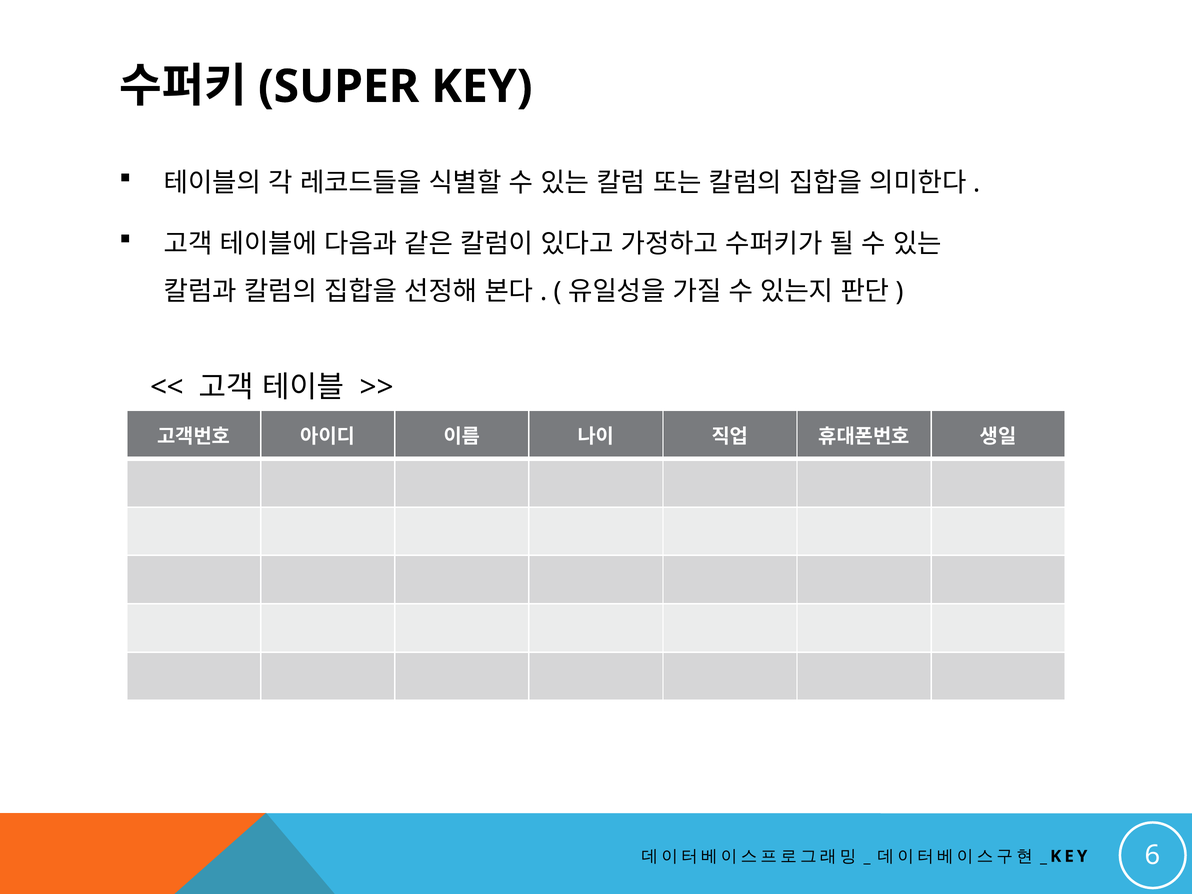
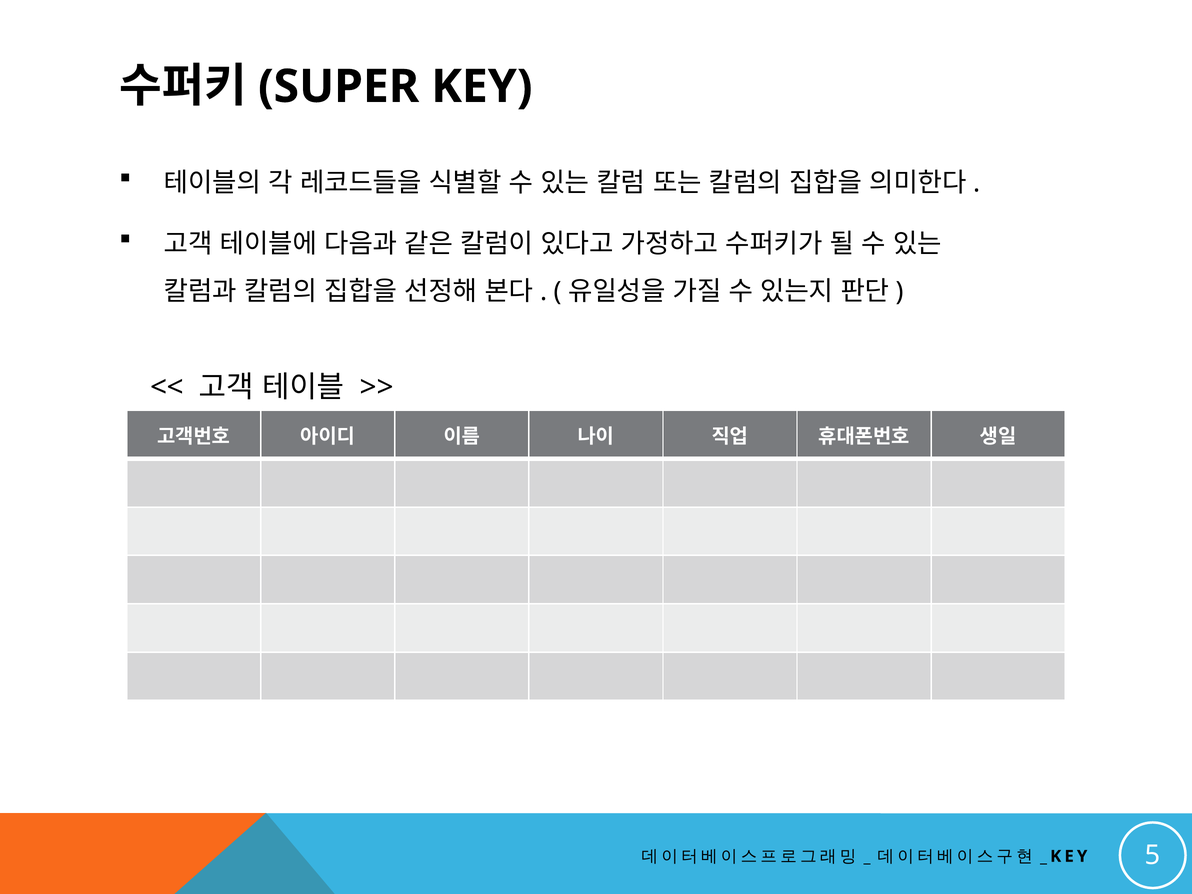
6: 6 -> 5 (1153, 855)
